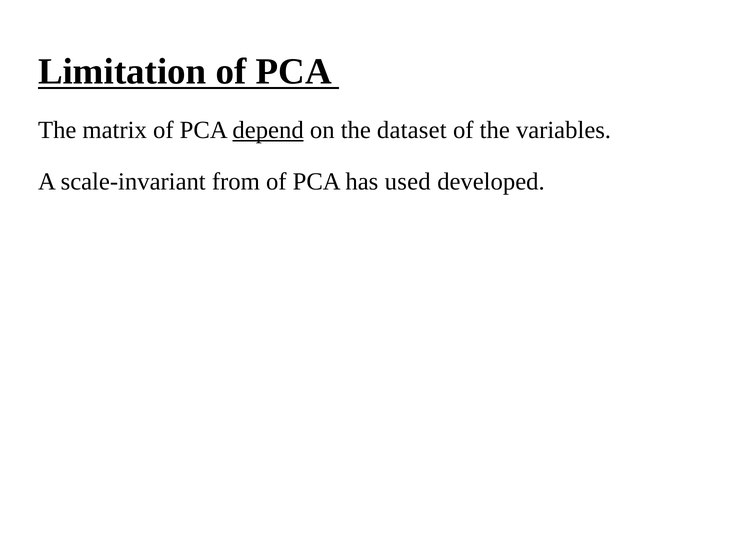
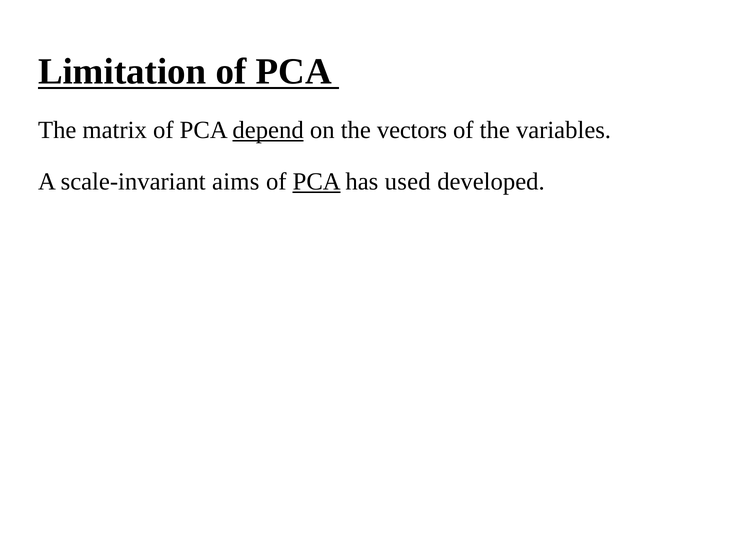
dataset: dataset -> vectors (412, 130)
from: from -> aims (236, 182)
PCA underline: none -> present (317, 182)
